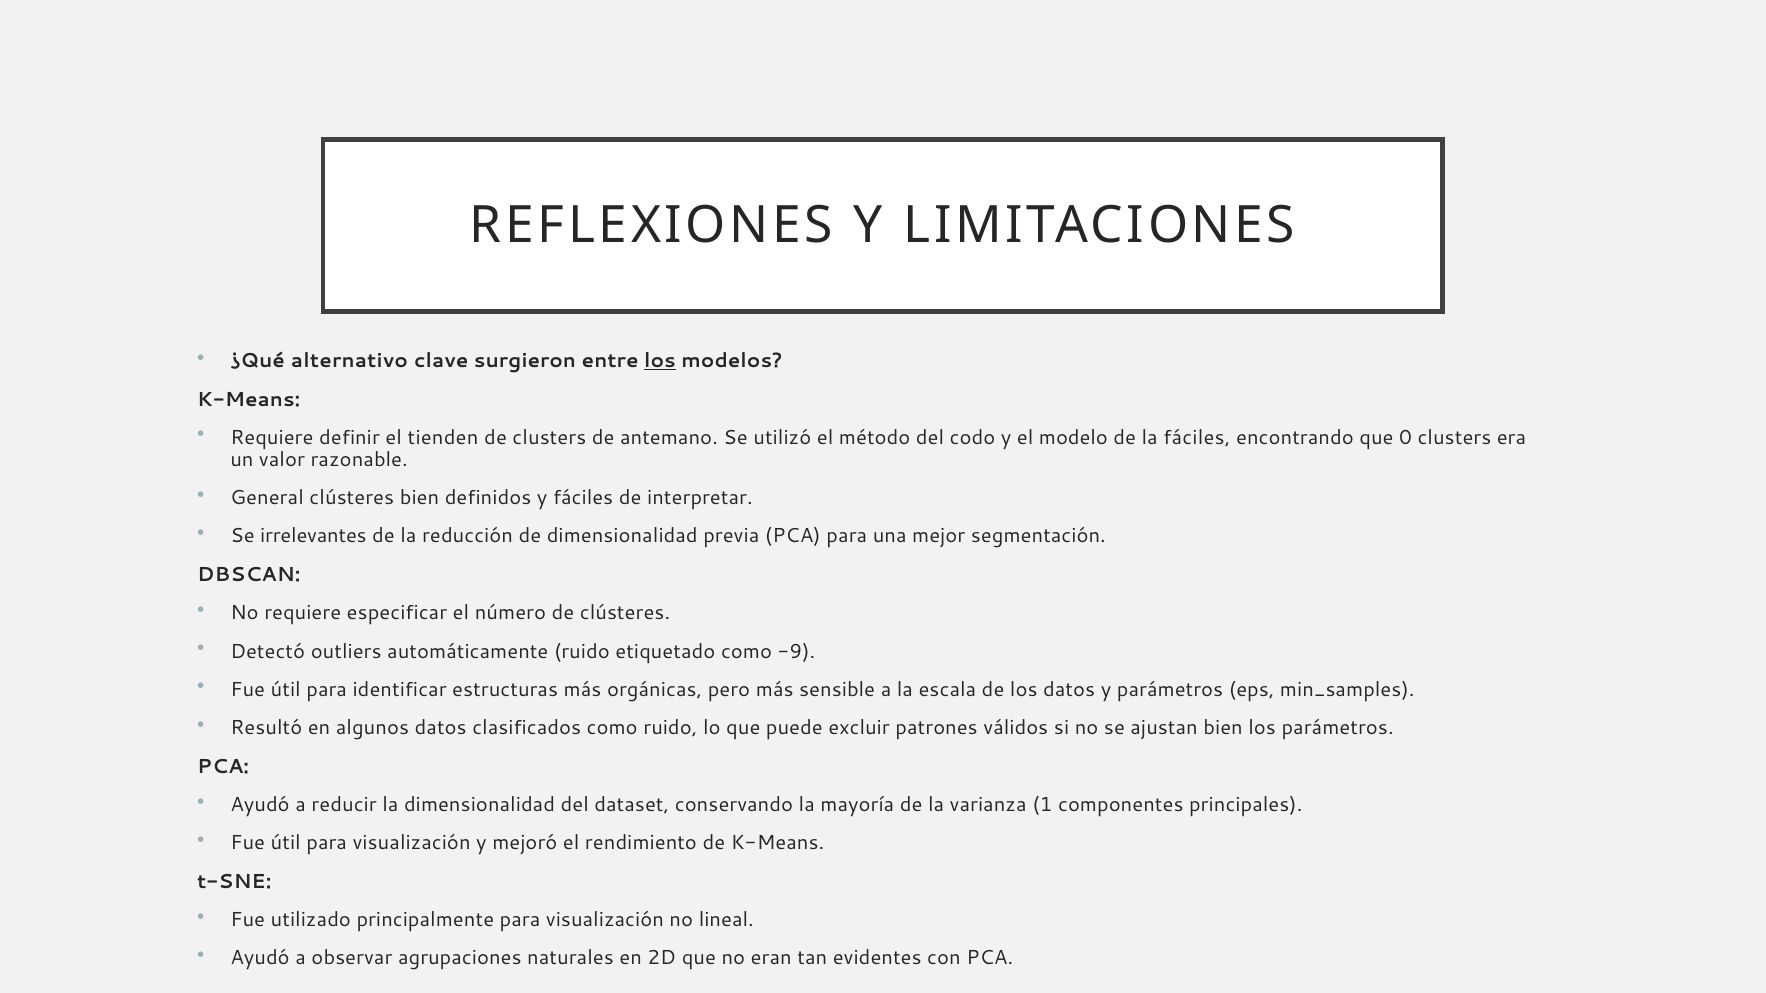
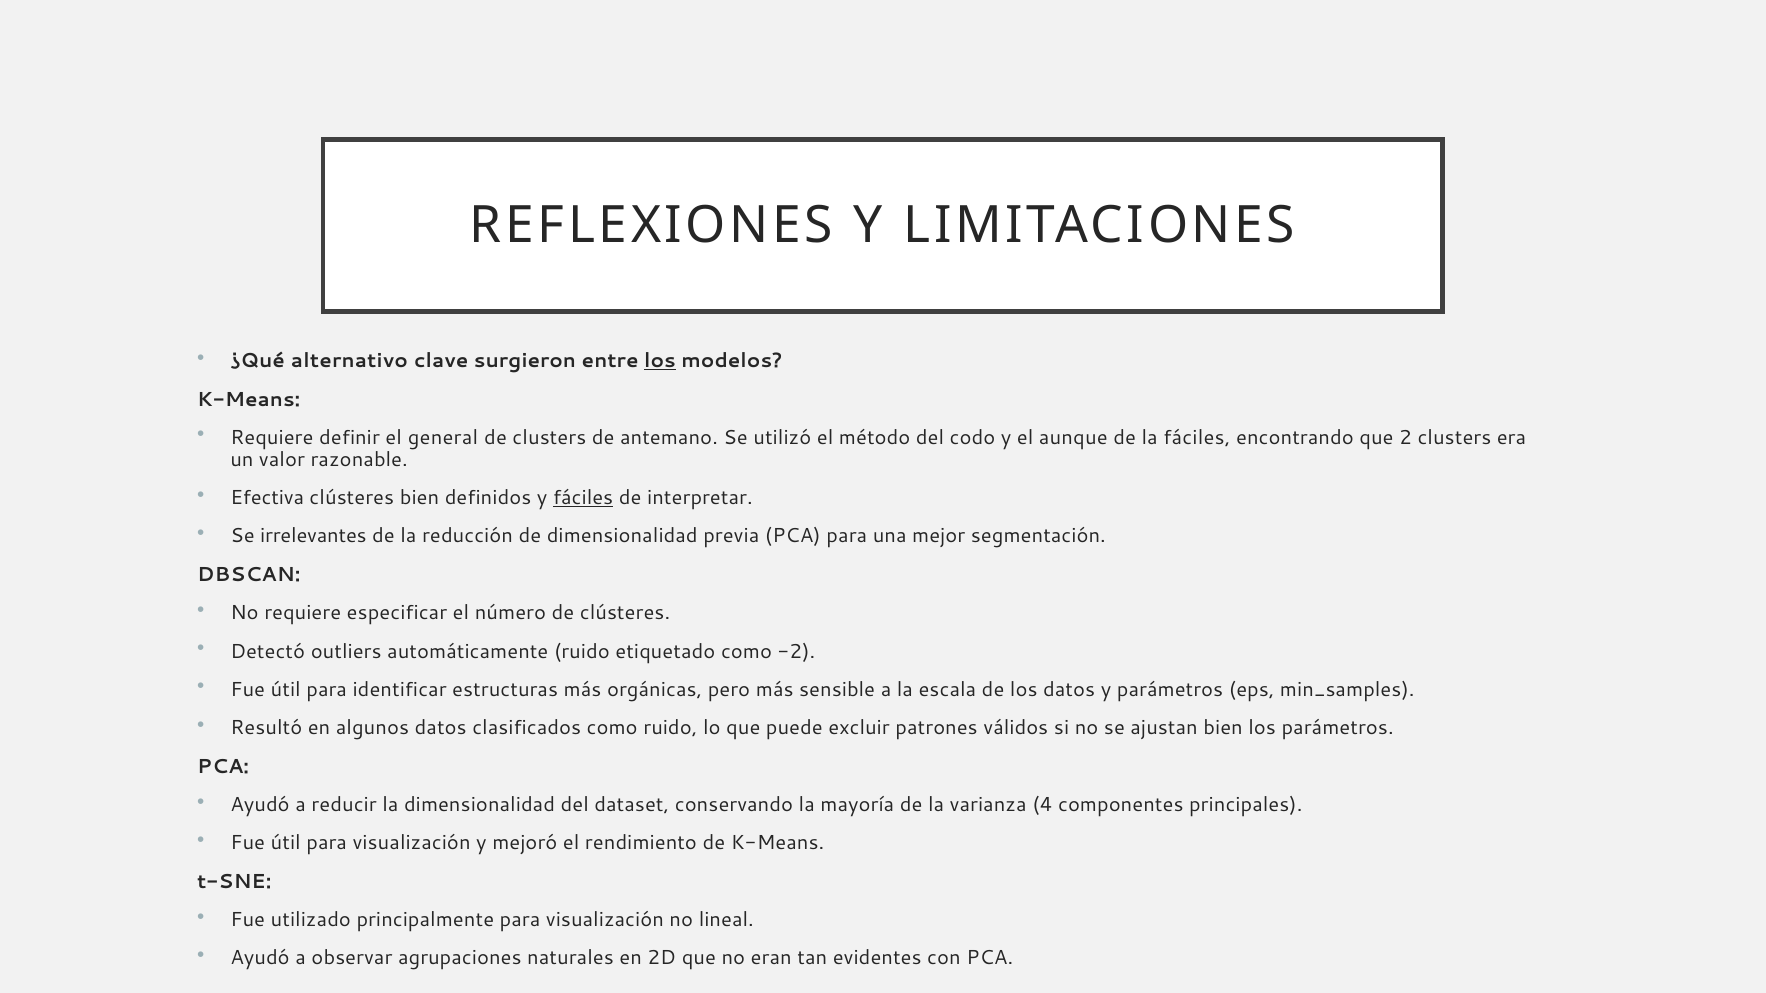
tienden: tienden -> general (443, 438)
modelo: modelo -> aunque (1073, 438)
0: 0 -> 2 (1405, 438)
General: General -> Efectiva (267, 498)
fáciles underline: none -> present (583, 498)
-9: -9 -> -2 (796, 652)
1: 1 -> 4 (1042, 805)
